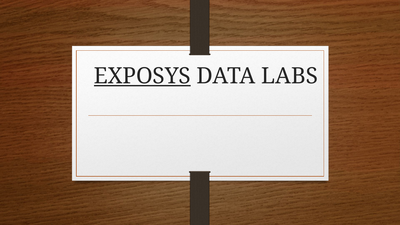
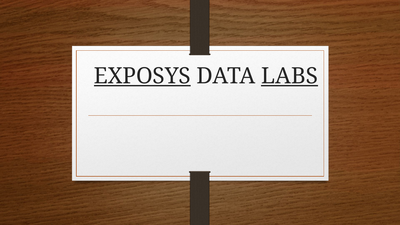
LABS underline: none -> present (290, 76)
